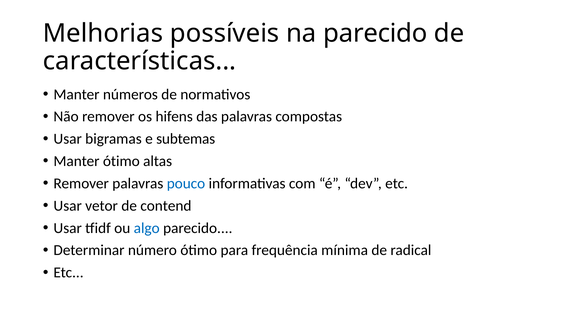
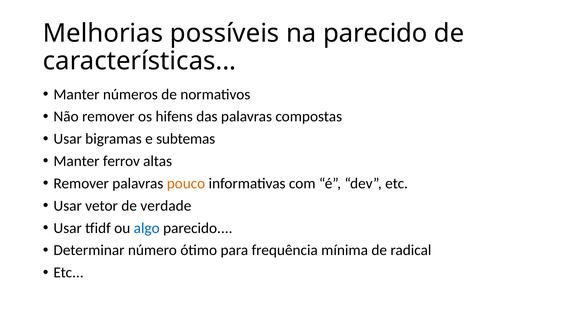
Manter ótimo: ótimo -> ferrov (121, 162)
pouco colour: blue -> orange (186, 184)
contend: contend -> verdade (166, 206)
